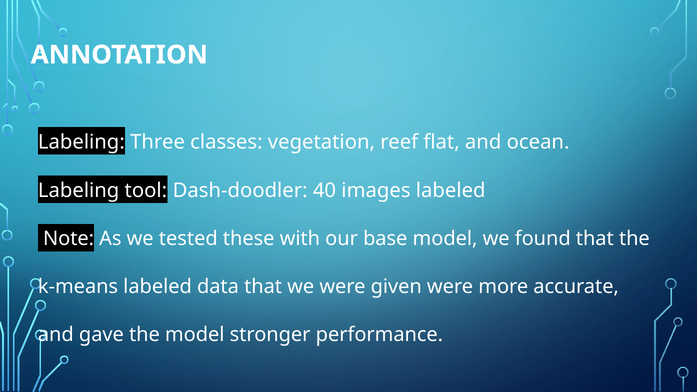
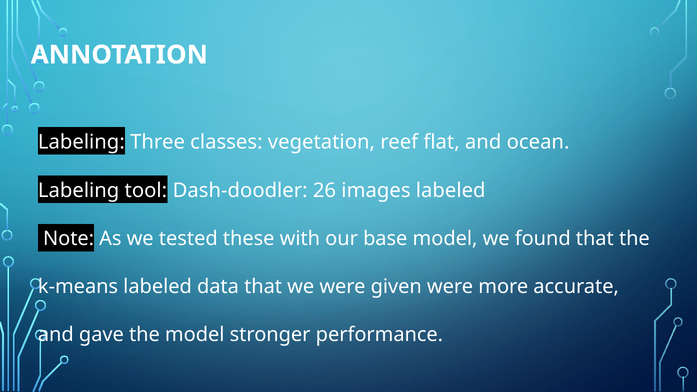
40: 40 -> 26 (324, 191)
